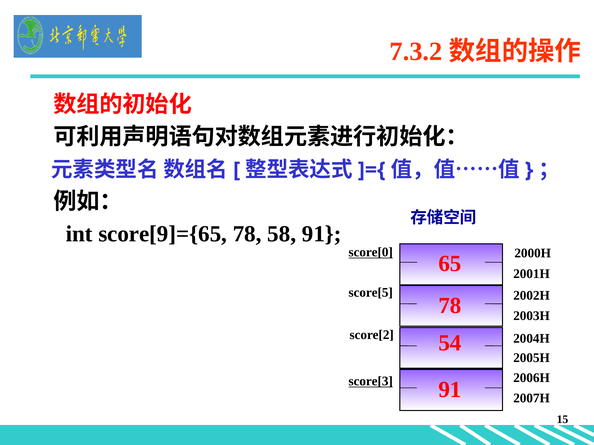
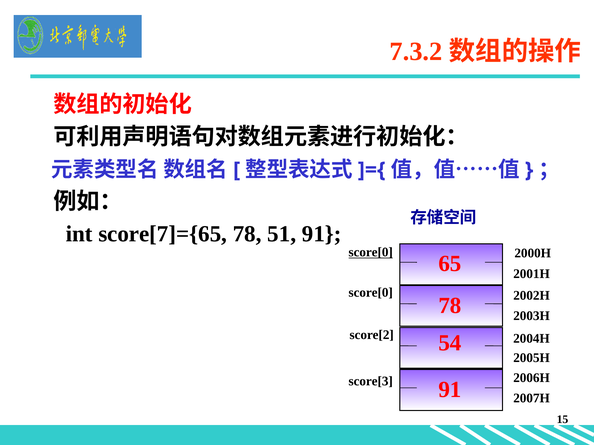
score[9]={65: score[9]={65 -> score[7]={65 (163, 234)
58: 58 -> 51 (282, 234)
score[5: score[5 -> score[0 (371, 293)
score[3 underline: present -> none (371, 382)
